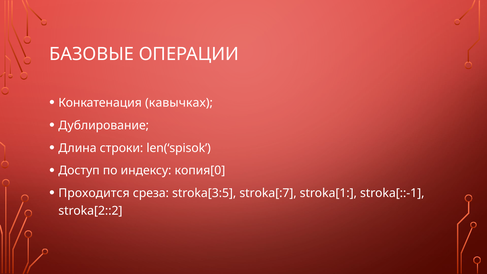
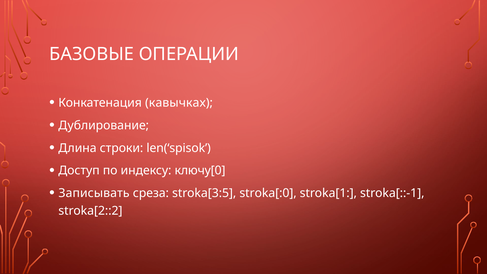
копия[0: копия[0 -> ключу[0 (200, 171)
Проходится: Проходится -> Записывать (94, 193)
stroka[:7: stroka[:7 -> stroka[:0 (268, 193)
